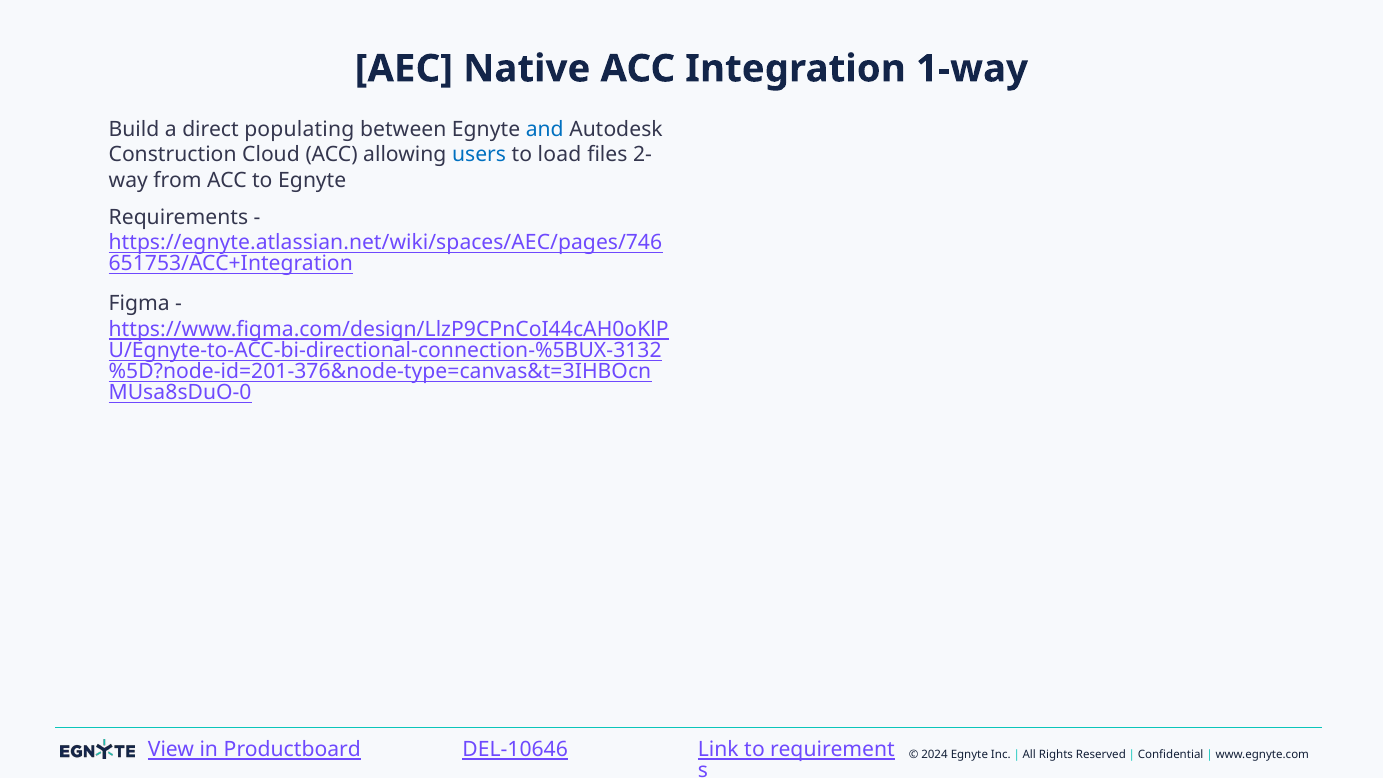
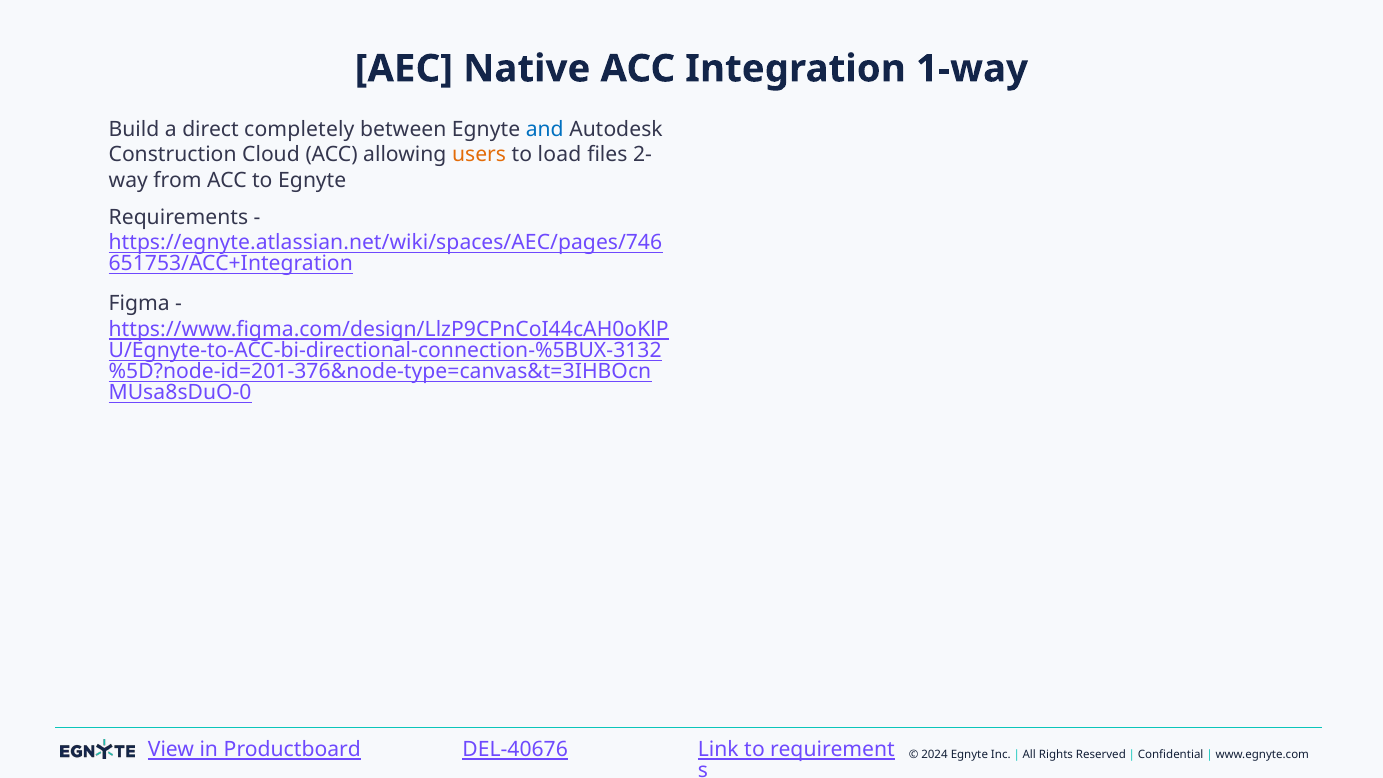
populating: populating -> completely (299, 129)
users colour: blue -> orange (479, 155)
DEL-10646: DEL-10646 -> DEL-40676 (515, 749)
